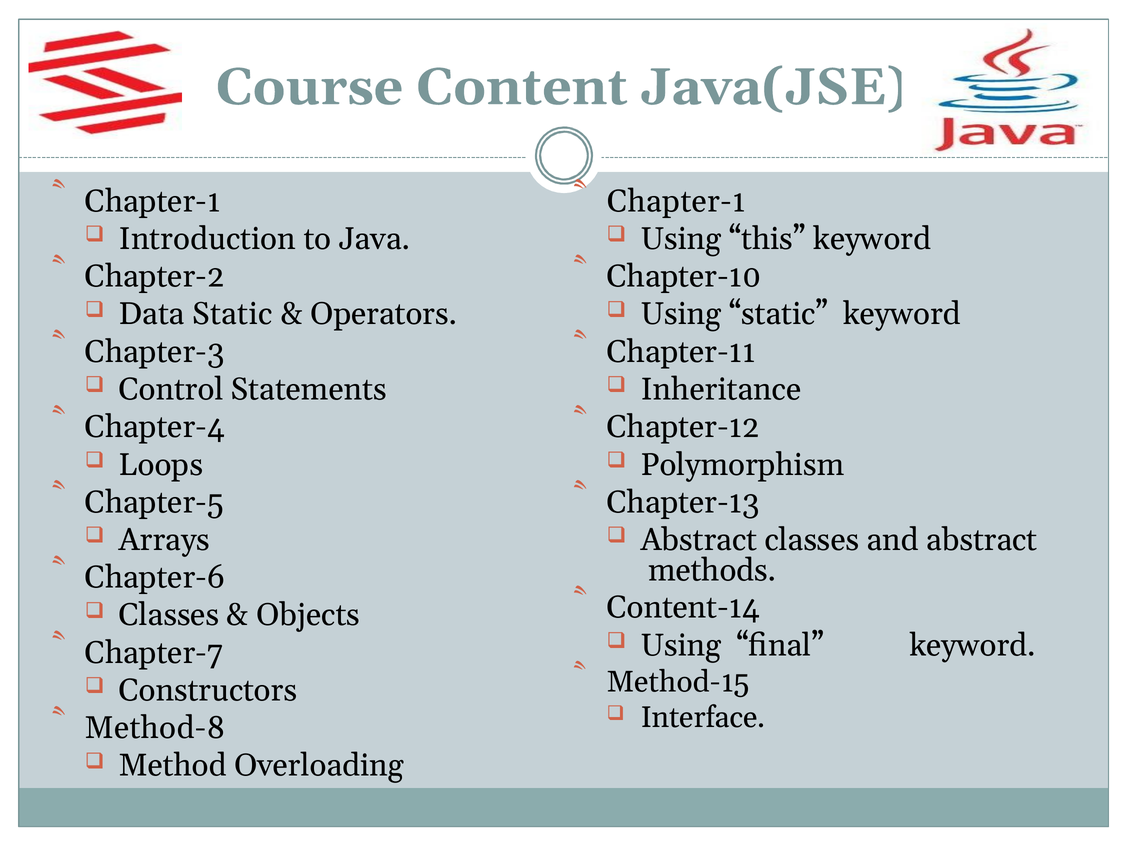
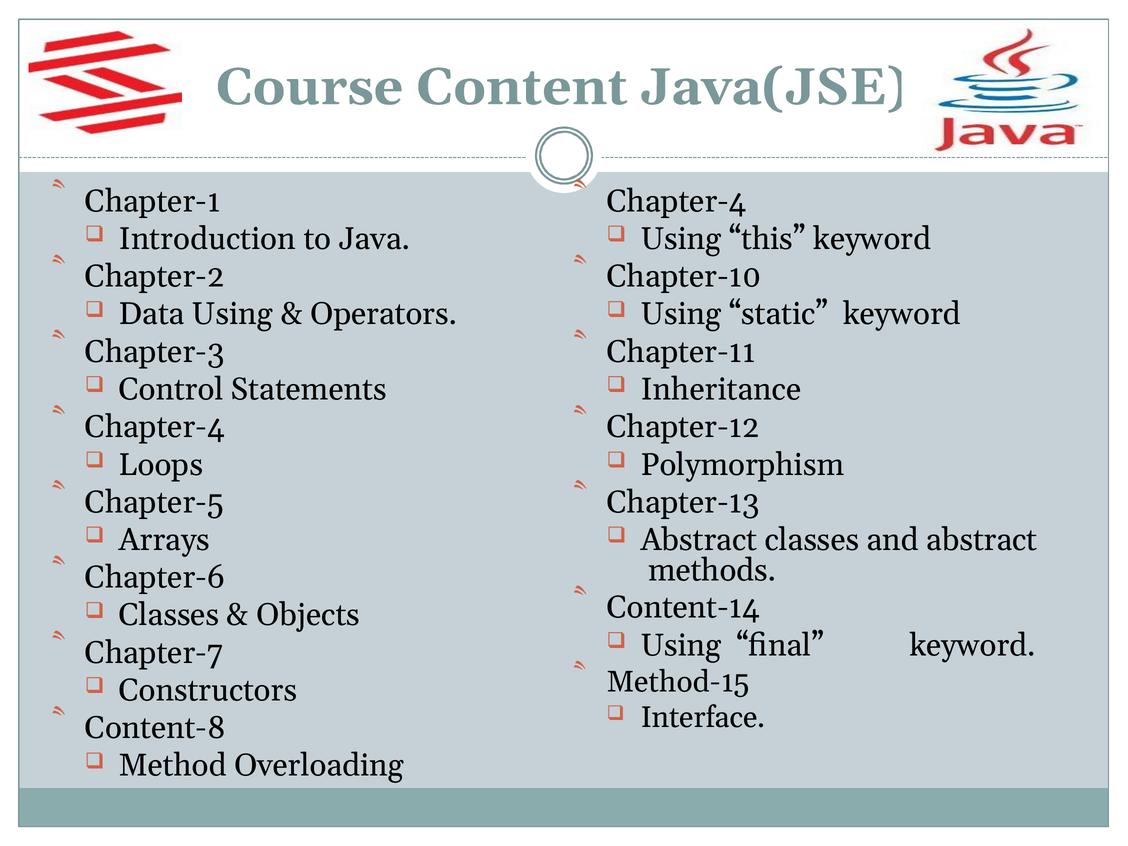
Chapter-1: Chapter-1 -> Chapter-4 (677, 201)
Data Static: Static -> Using (232, 314)
Method-8: Method-8 -> Content-8 (155, 728)
